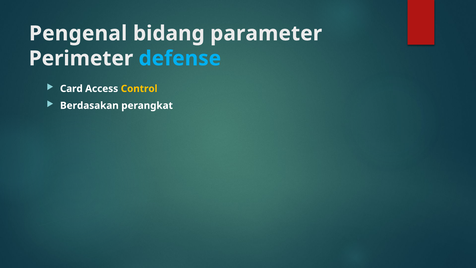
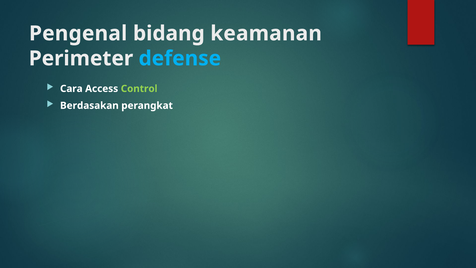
parameter: parameter -> keamanan (266, 33)
Card: Card -> Cara (71, 89)
Control colour: yellow -> light green (139, 89)
